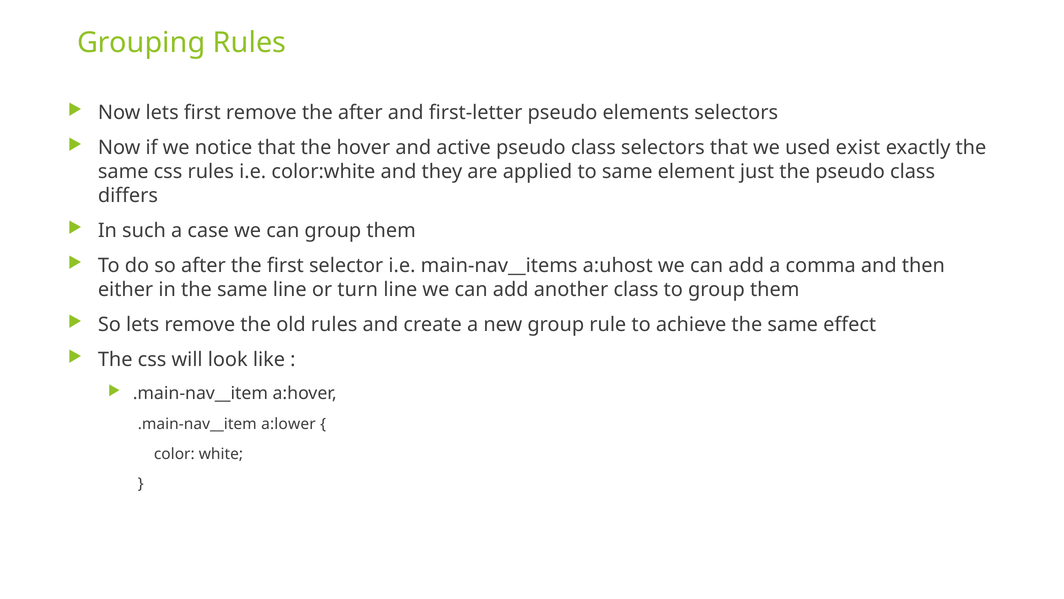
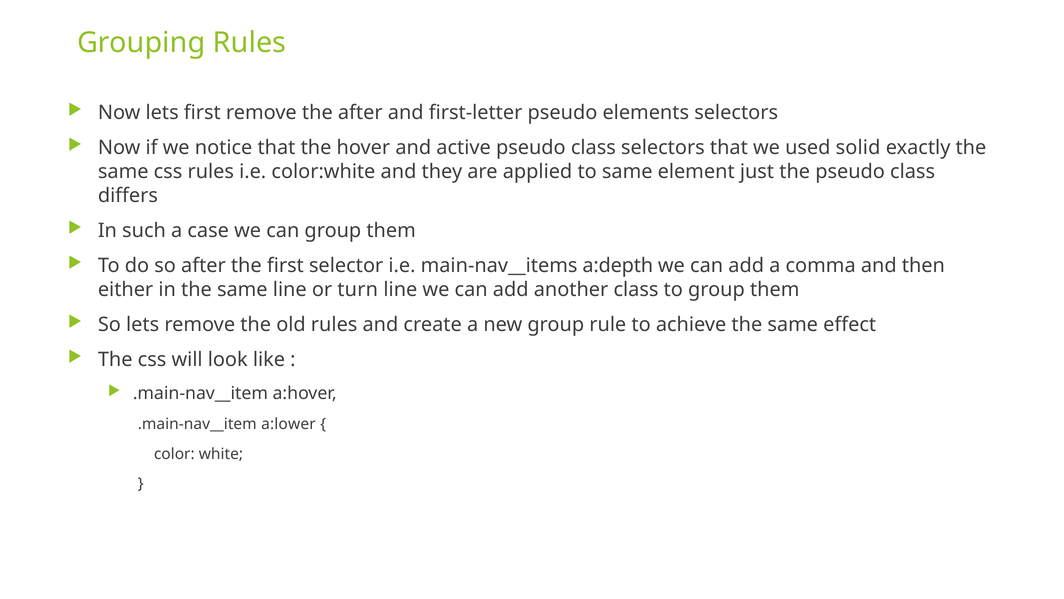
exist: exist -> solid (858, 148)
a:uhost: a:uhost -> a:depth (618, 266)
